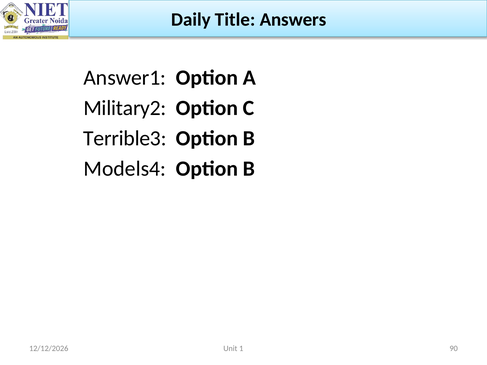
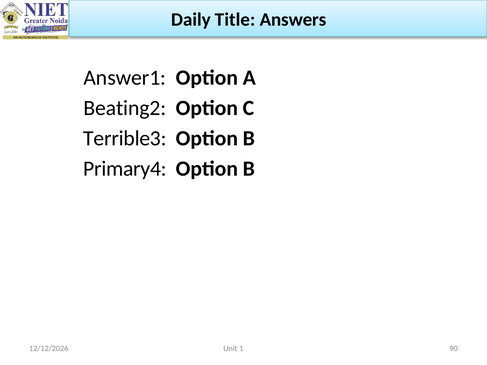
Military2: Military2 -> Beating2 (125, 108)
Models4: Models4 -> Primary4 (125, 169)
